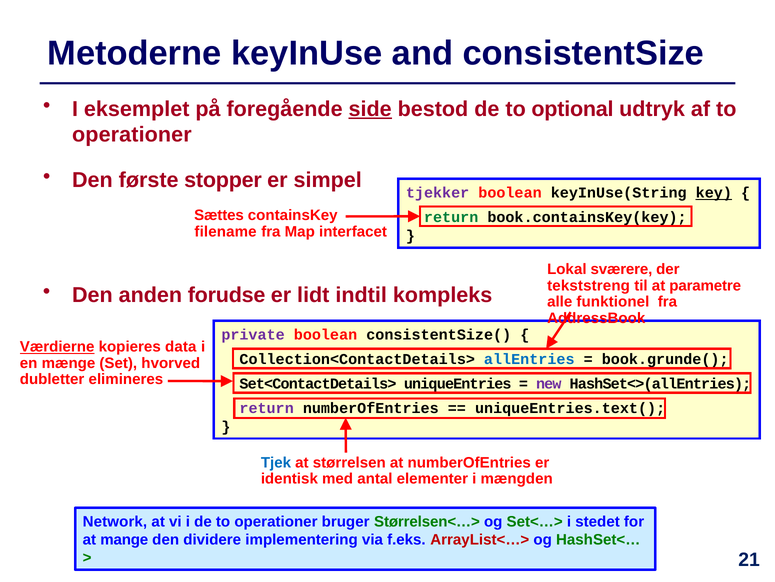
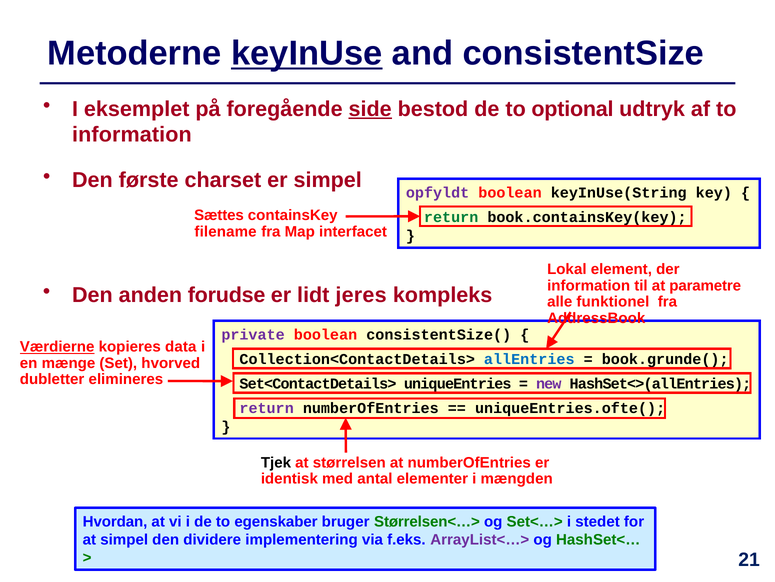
keyInUse underline: none -> present (307, 53)
operationer: operationer -> information (132, 135)
stopper: stopper -> charset (223, 180)
tjekker: tjekker -> opfyldt (438, 193)
key underline: present -> none (714, 193)
sværere: sværere -> element (621, 269)
tekststreng: tekststreng -> information (589, 285)
indtil: indtil -> jeres (361, 295)
uniqueEntries.text(: uniqueEntries.text( -> uniqueEntries.ofte( (570, 408)
Tjek colour: blue -> black (276, 462)
Network: Network -> Hvordan (115, 521)
de to operationer: operationer -> egenskaber (276, 521)
at mange: mange -> simpel (124, 539)
ArrayList<…> colour: red -> purple (480, 539)
